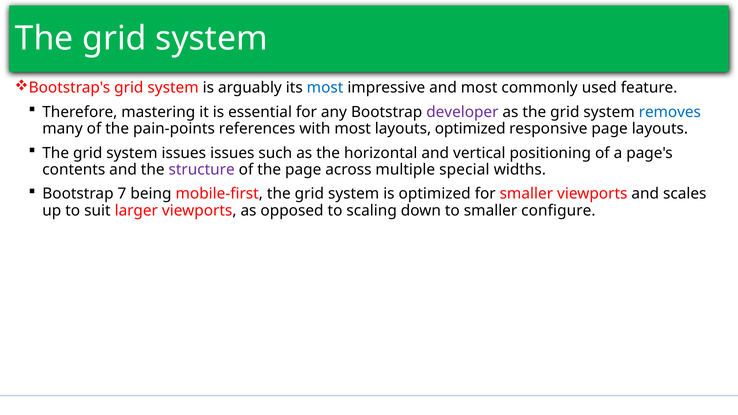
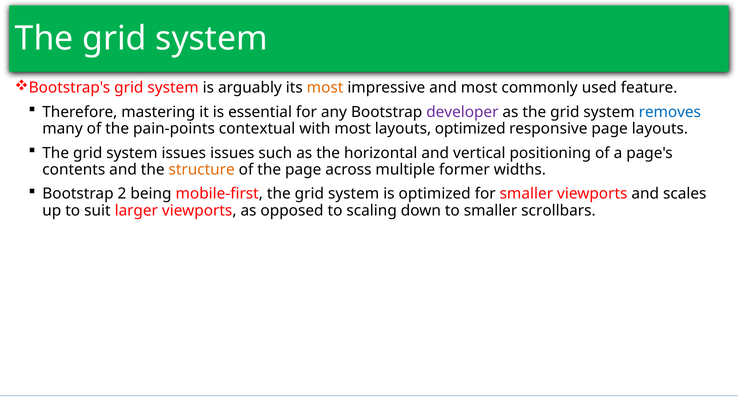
most colour: blue -> orange (325, 88)
references: references -> contextual (257, 129)
structure colour: purple -> orange (202, 170)
special: special -> former (464, 170)
7: 7 -> 2 (122, 194)
configure: configure -> scrollbars (558, 211)
